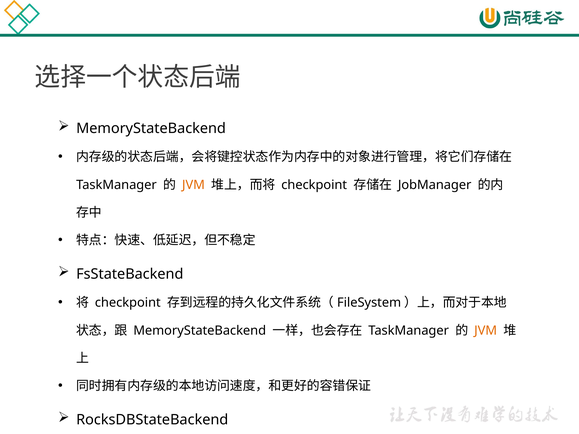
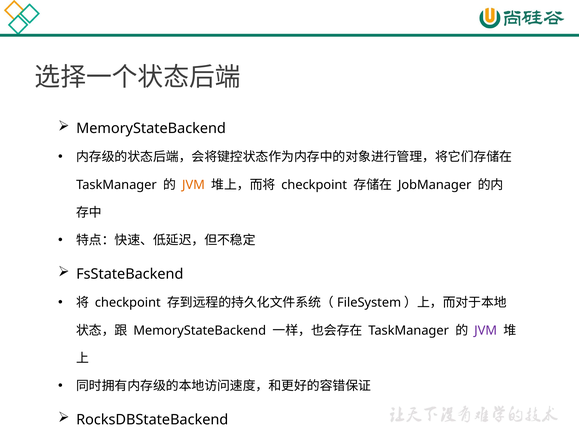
JVM colour: orange -> purple (486, 331)
